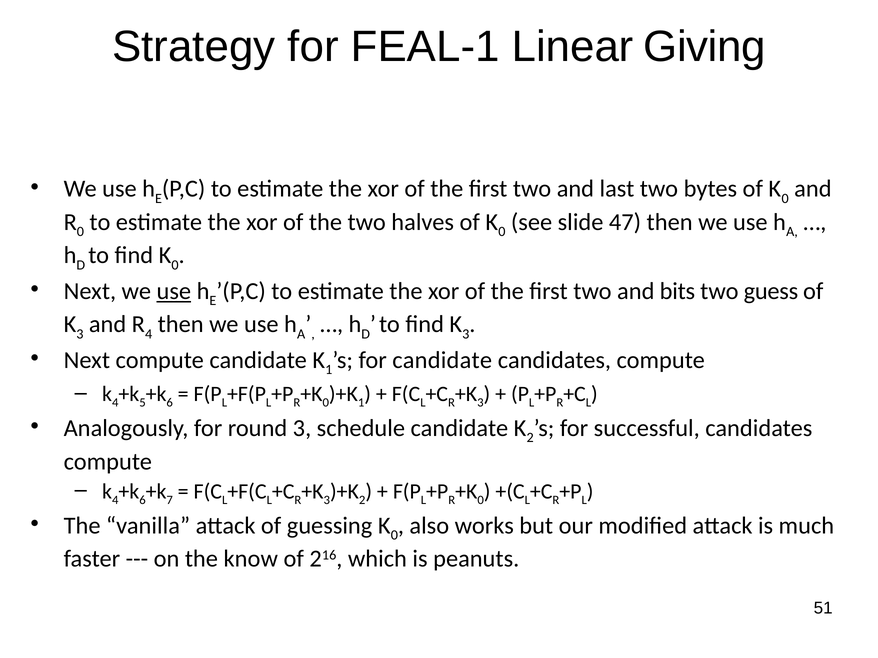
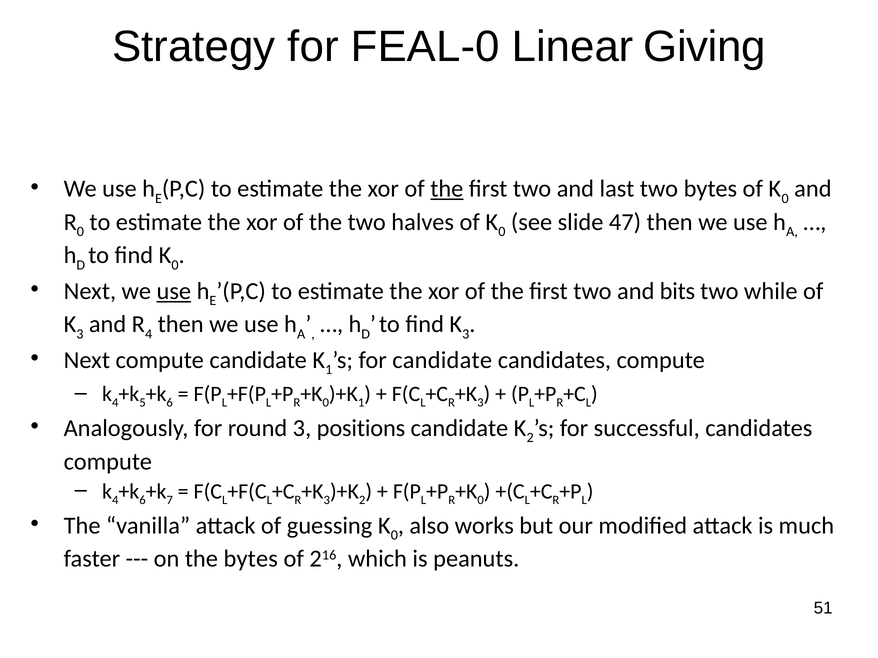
FEAL-1: FEAL-1 -> FEAL-0 (425, 47)
the underline: none -> present (447, 189)
guess: guess -> while (771, 291)
schedule: schedule -> positions (361, 429)
the know: know -> bytes (251, 559)
